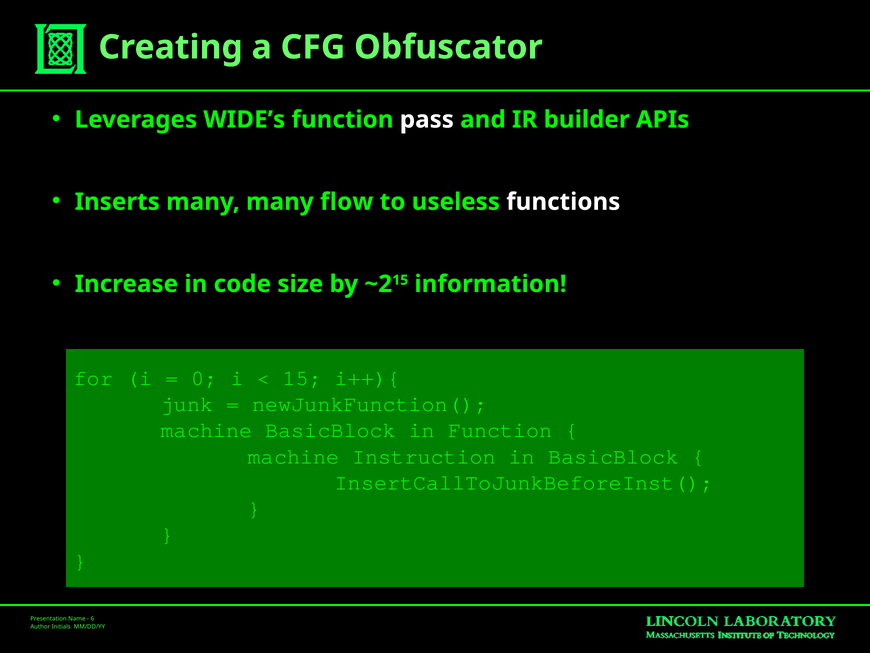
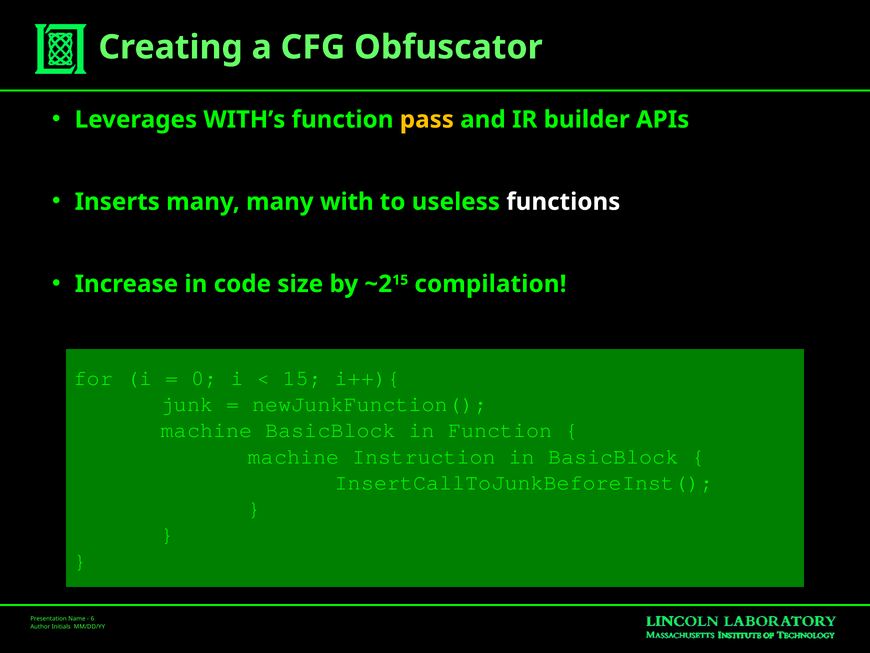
WIDE’s: WIDE’s -> WITH’s (244, 120)
pass colour: white -> yellow (427, 120)
flow: flow -> with (347, 202)
information: information -> compilation (490, 284)
